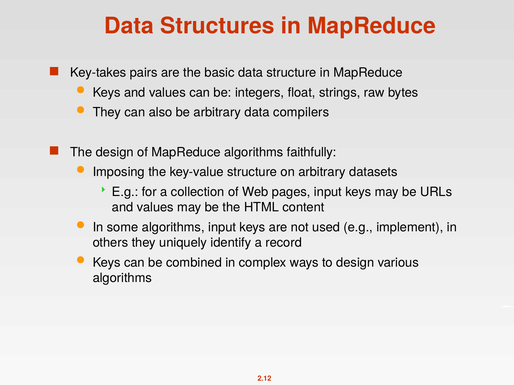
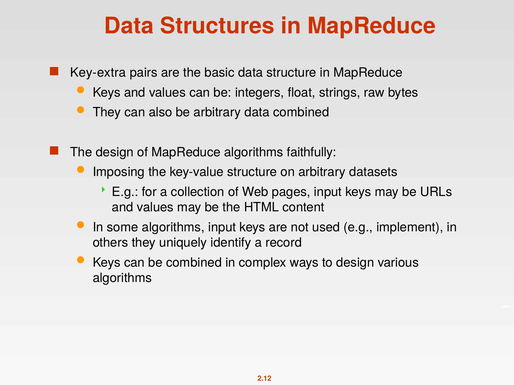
Key-takes: Key-takes -> Key-extra (98, 73)
data compilers: compilers -> combined (301, 112)
